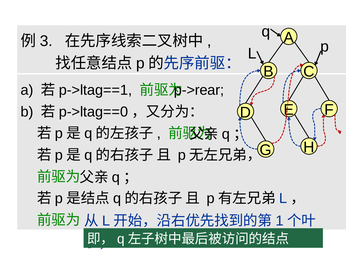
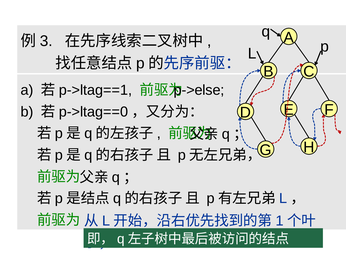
p->rear: p->rear -> p->else (199, 90)
